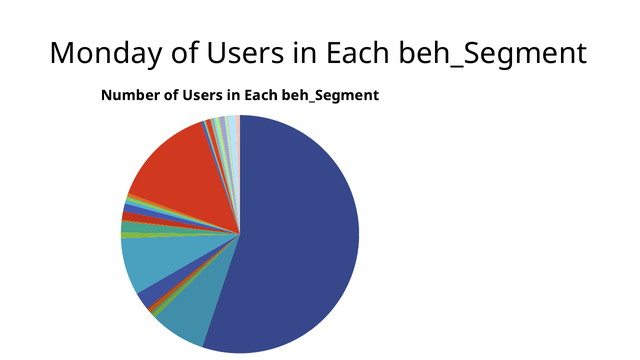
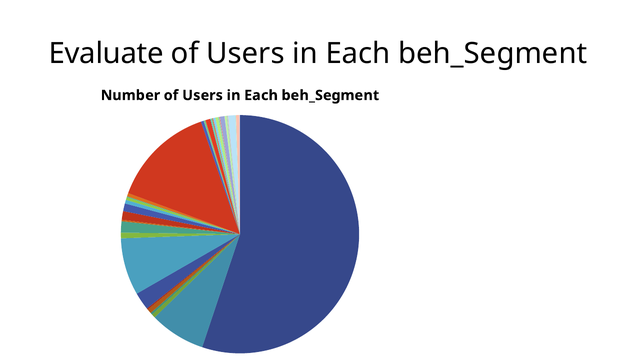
Monday: Monday -> Evaluate (106, 54)
